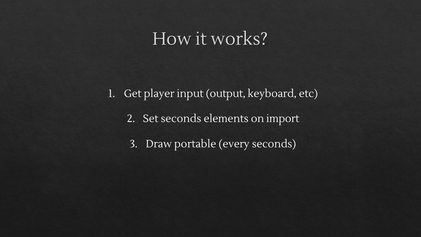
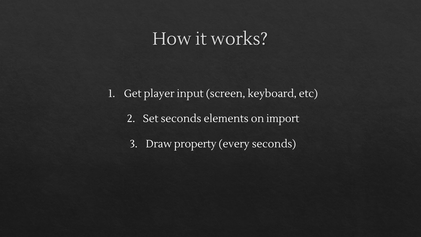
output: output -> screen (226, 94)
portable: portable -> property (195, 144)
